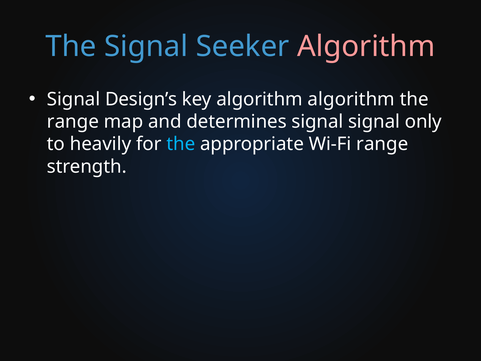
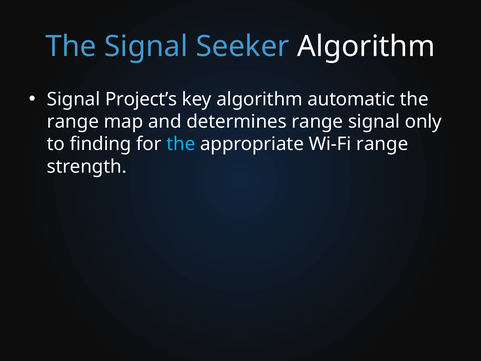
Algorithm colour: pink -> white (366, 47)
Design’s: Design’s -> Project’s (141, 99)
algorithm algorithm: algorithm -> automatic (351, 99)
determines signal: signal -> range (317, 122)
heavily: heavily -> finding (101, 144)
